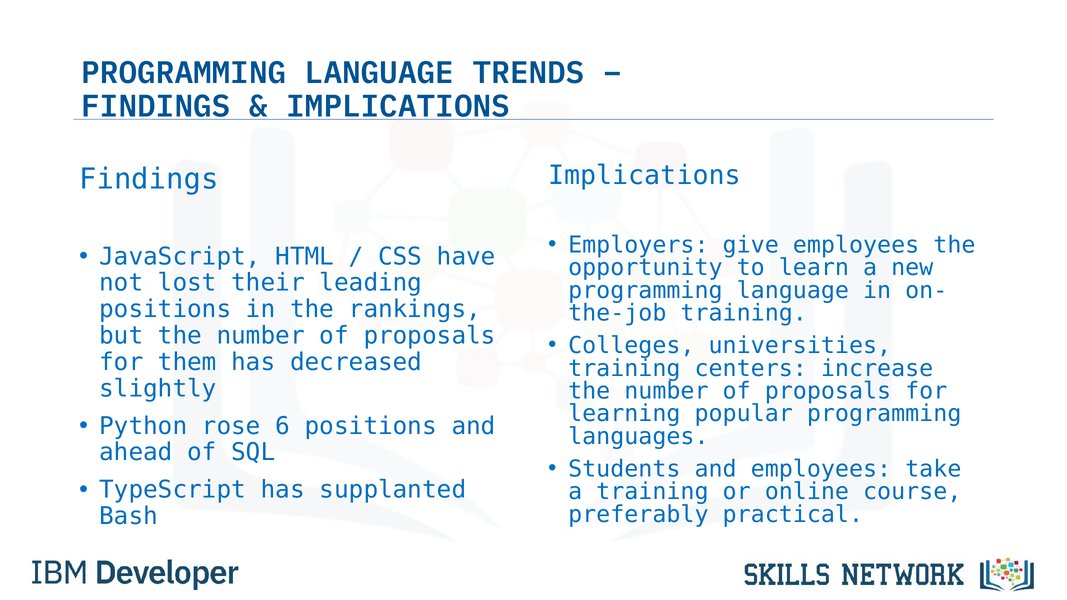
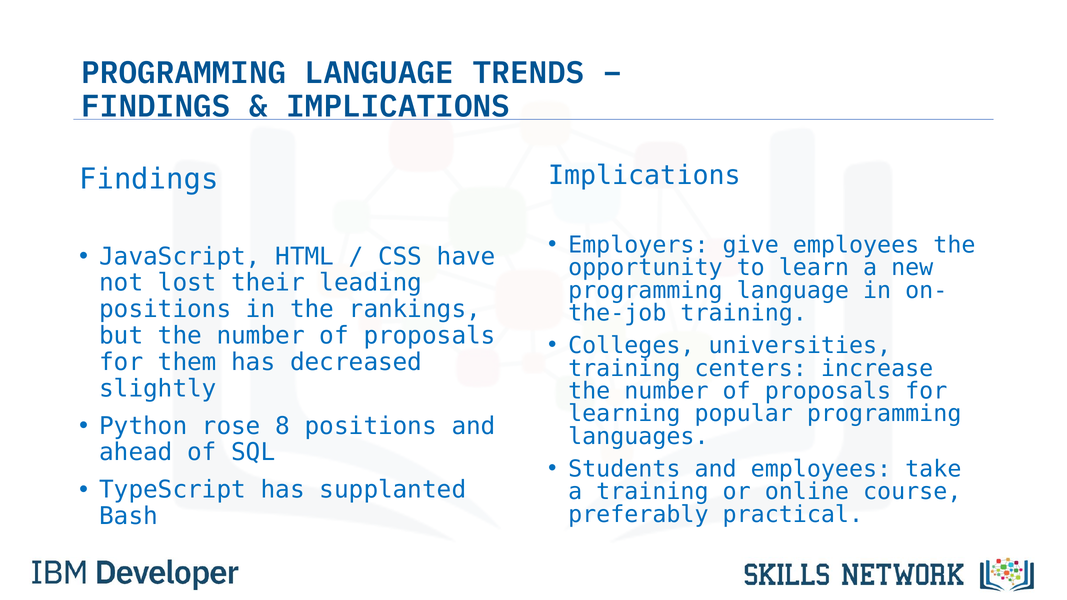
6: 6 -> 8 (283, 426)
